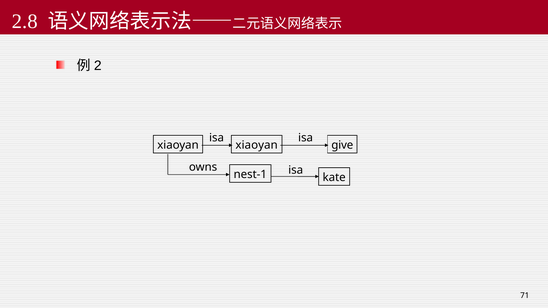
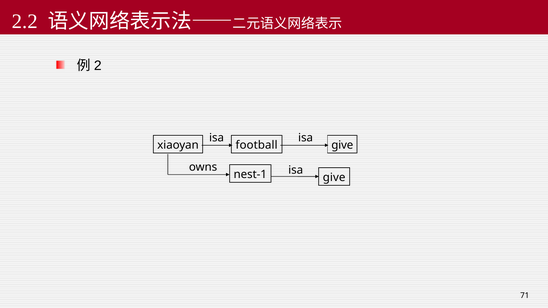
2.8: 2.8 -> 2.2 (25, 21)
xiaoyan: xiaoyan -> football (257, 145)
kate: kate -> give (334, 177)
